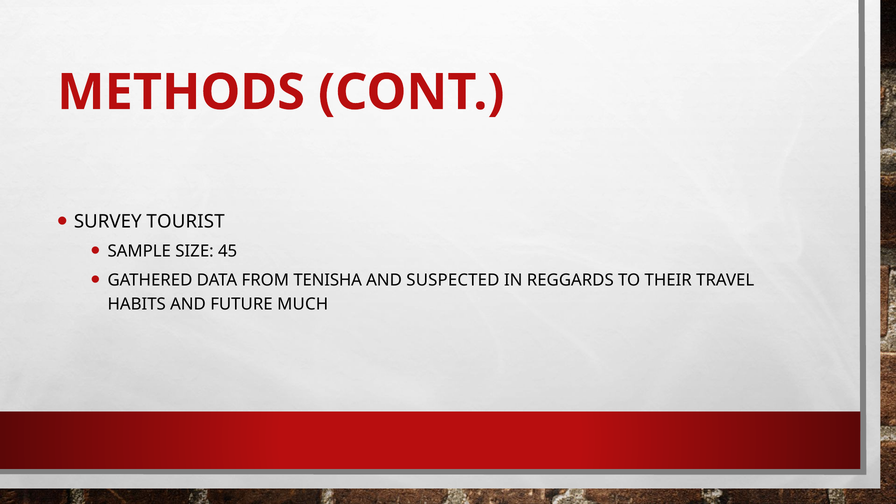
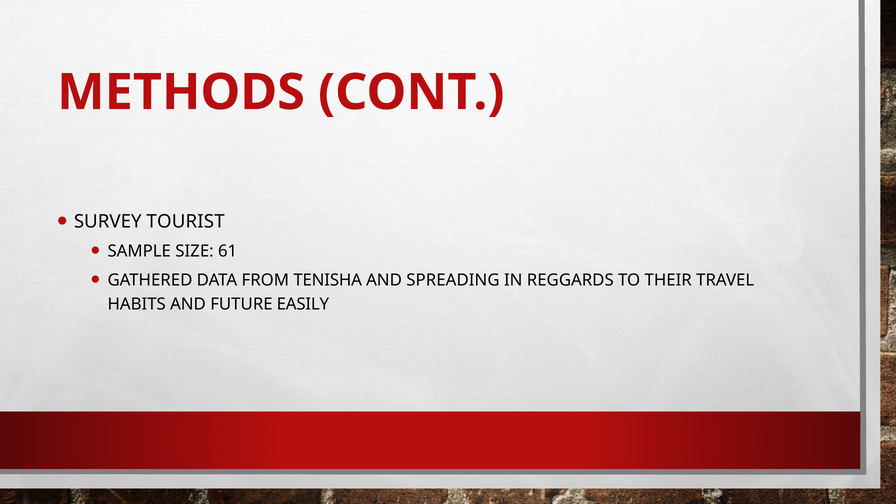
45: 45 -> 61 (228, 251)
SUSPECTED: SUSPECTED -> SPREADING (453, 280)
MUCH: MUCH -> EASILY (303, 304)
